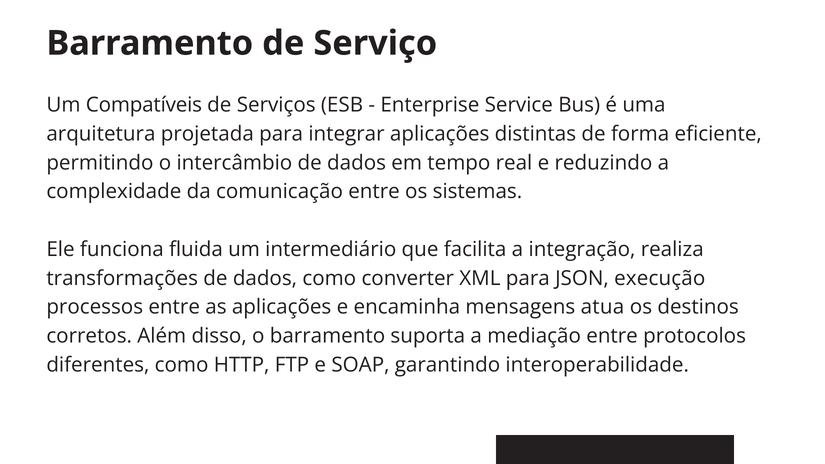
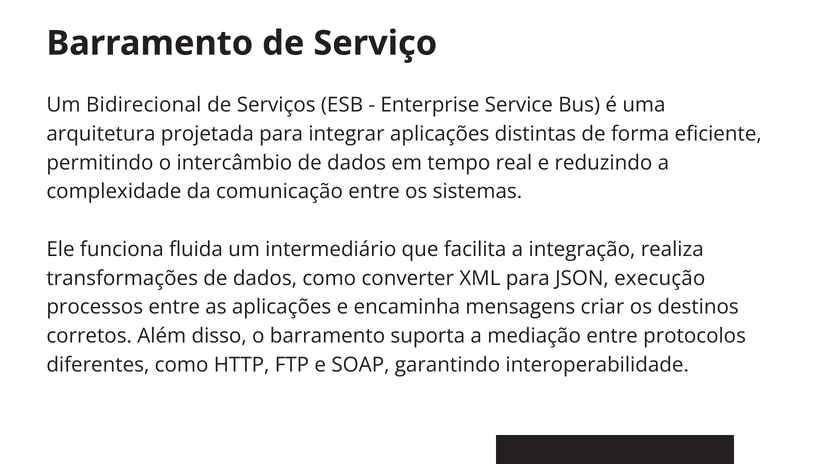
Compatíveis: Compatíveis -> Bidirecional (144, 105)
atua: atua -> criar (603, 307)
